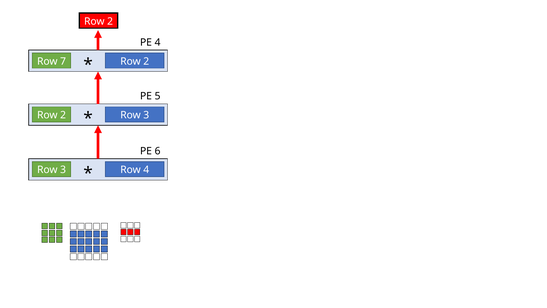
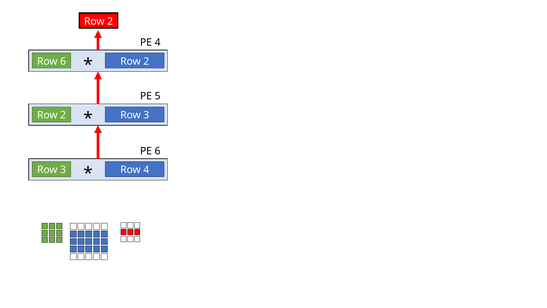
Row 7: 7 -> 6 (63, 61)
